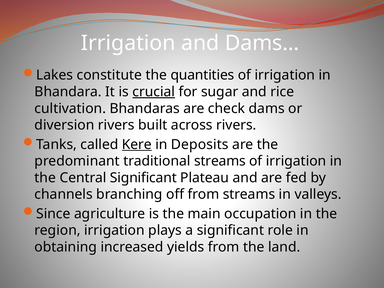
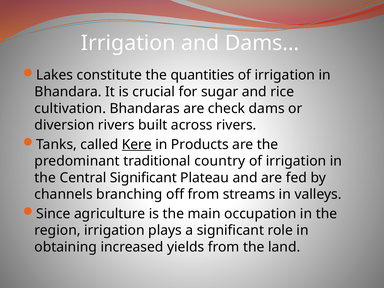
crucial underline: present -> none (154, 92)
Deposits: Deposits -> Products (200, 144)
traditional streams: streams -> country (220, 161)
